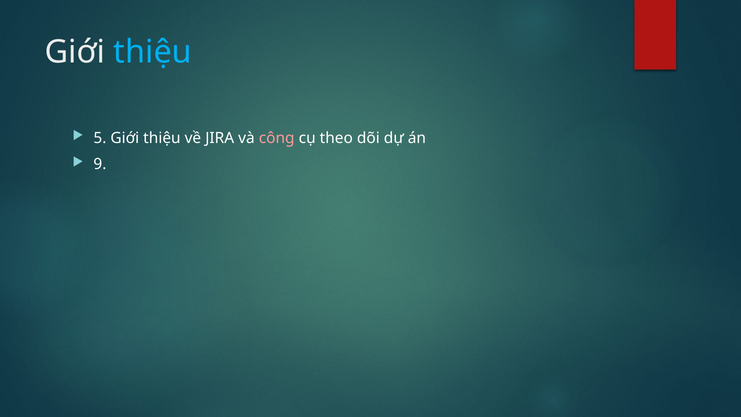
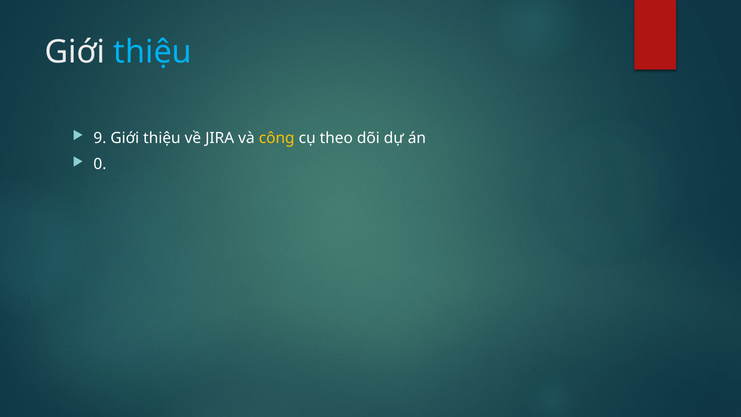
5: 5 -> 9 (100, 138)
công colour: pink -> yellow (277, 138)
9: 9 -> 0 (100, 164)
